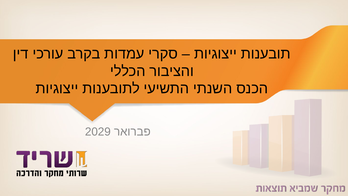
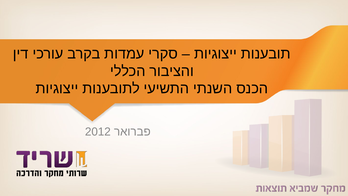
2029: 2029 -> 2012 (98, 132)
